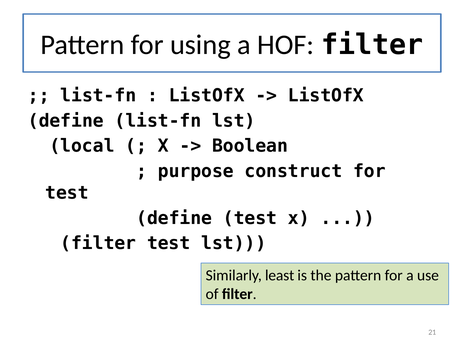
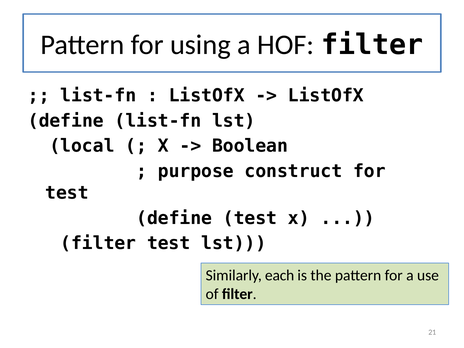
least: least -> each (280, 276)
